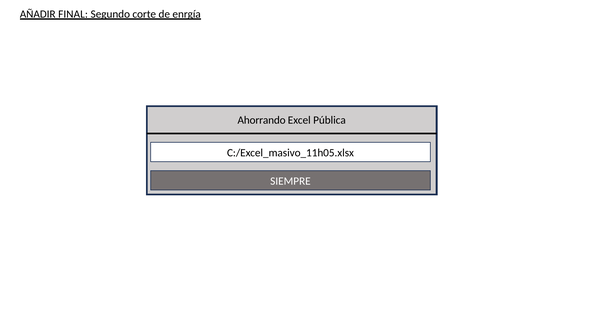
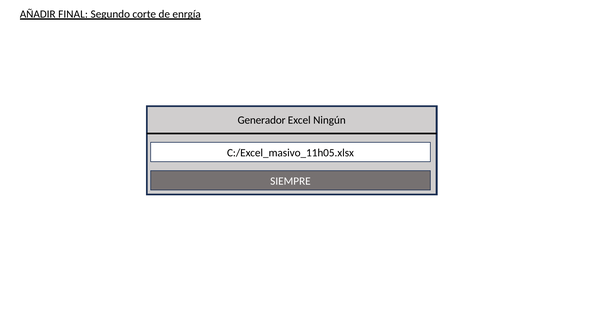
Ahorrando: Ahorrando -> Generador (262, 120)
Pública: Pública -> Ningún (329, 120)
